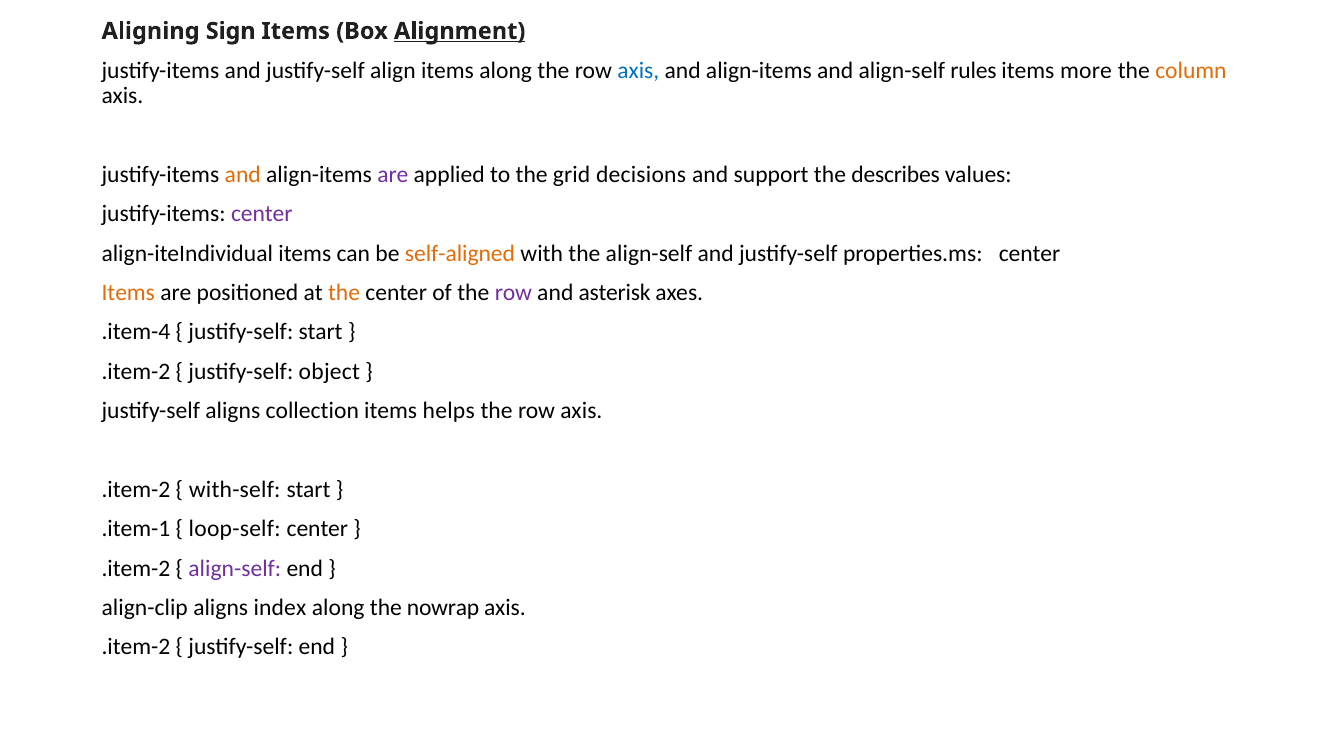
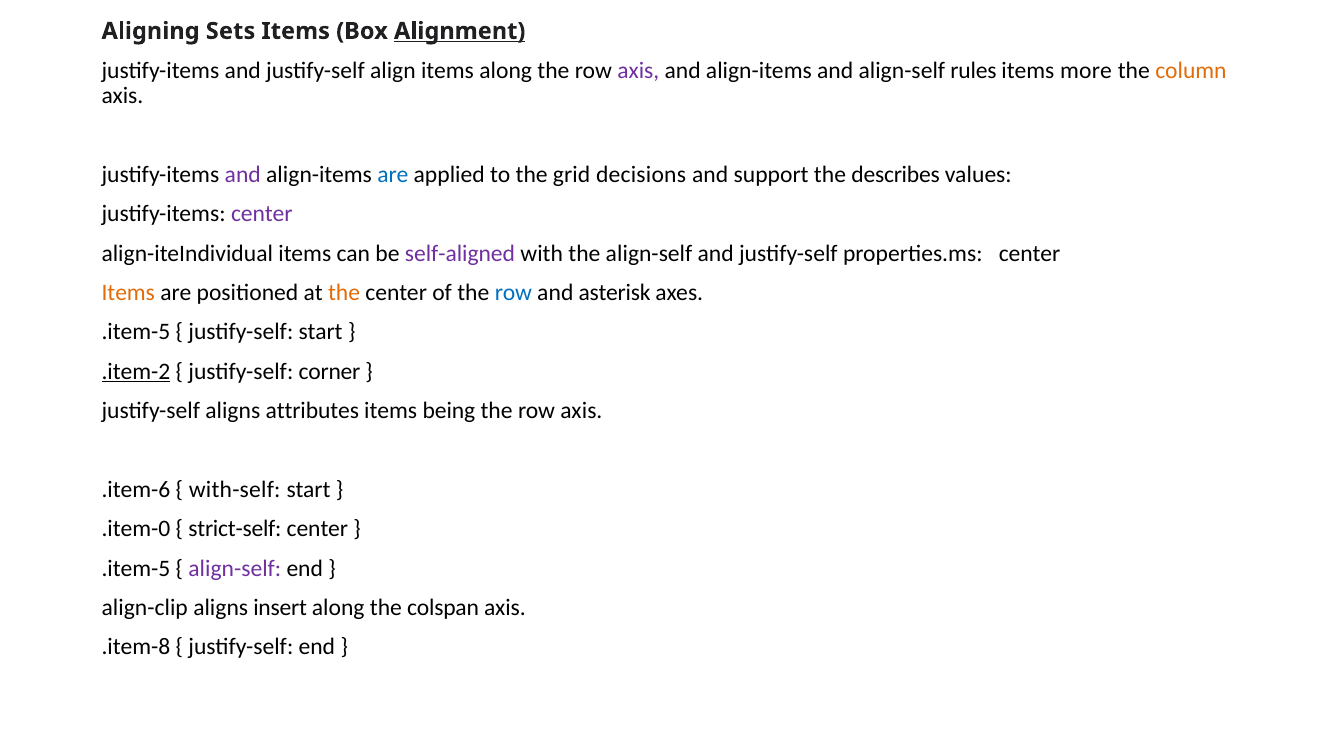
Sign: Sign -> Sets (231, 31)
axis colour: blue -> purple (638, 70)
and colour: orange -> purple (243, 175)
are colour: purple -> blue (393, 175)
self-aligned colour: orange -> purple (460, 253)
row colour: purple -> blue (513, 293)
.item-4: .item-4 -> .item-5 (136, 332)
.item-2 underline: none -> present (136, 372)
object: object -> corner (330, 372)
collection: collection -> attributes (312, 411)
helps: helps -> being (449, 411)
.item-2: .item-2 -> .item-6 (136, 490)
.item-1: .item-1 -> .item-0 (136, 529)
loop-self: loop-self -> strict-self (235, 529)
.item-2: .item-2 -> .item-5 (136, 568)
index: index -> insert (280, 608)
nowrap: nowrap -> colspan (443, 608)
.item-2: .item-2 -> .item-8 (136, 647)
